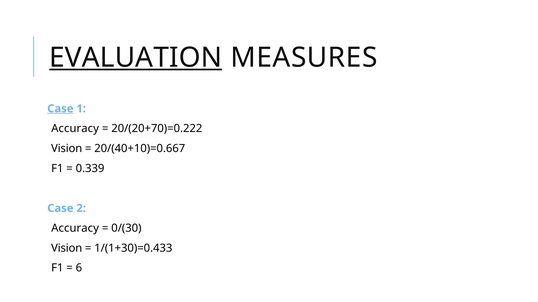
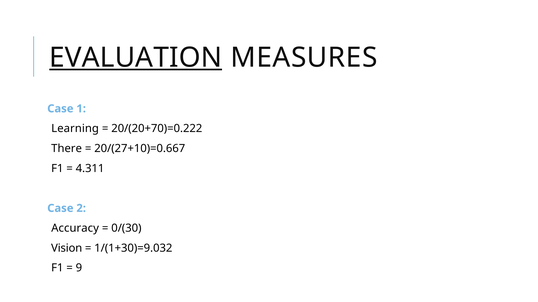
Case underline: present -> none (60, 109)
Accuracy: Accuracy -> Learning (75, 129)
Vision: Vision -> There (67, 149)
20/(40+10)=0.667: 20/(40+10)=0.667 -> 20/(27+10)=0.667 (140, 149)
0.339: 0.339 -> 4.311 (90, 169)
1/(1+30)=0.433: 1/(1+30)=0.433 -> 1/(1+30)=9.032 (133, 249)
6: 6 -> 9 (79, 269)
